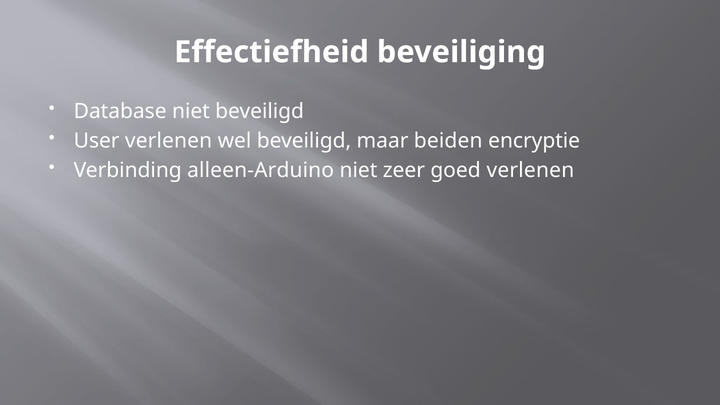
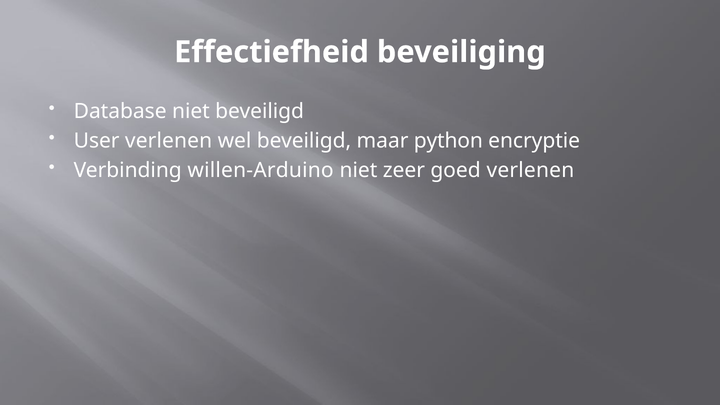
beiden: beiden -> python (448, 141)
alleen-Arduino: alleen-Arduino -> willen-Arduino (261, 170)
